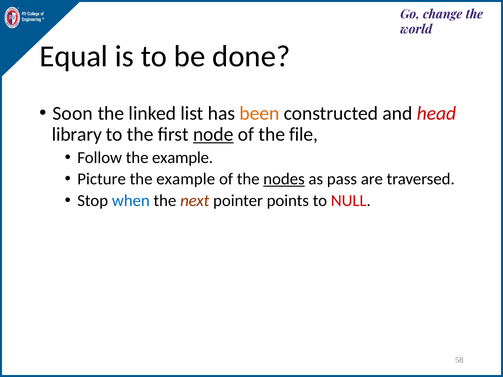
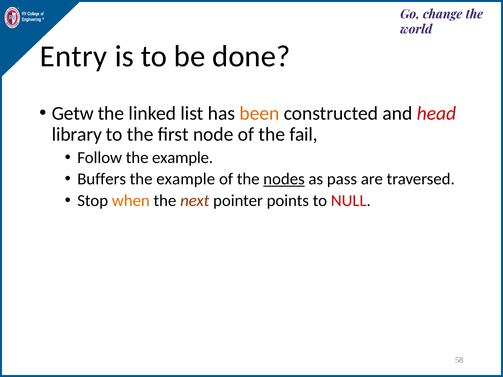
Equal: Equal -> Entry (74, 56)
Soon: Soon -> Getw (73, 113)
node underline: present -> none (213, 135)
file: file -> fail (304, 135)
Picture: Picture -> Buffers (102, 179)
when colour: blue -> orange (131, 201)
